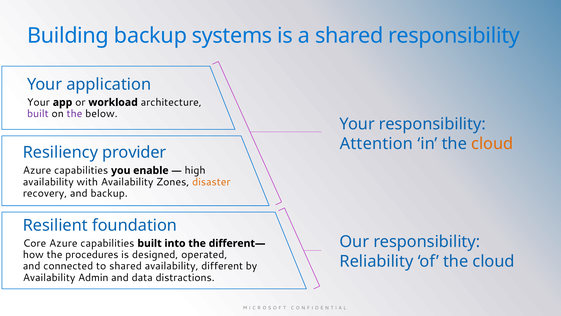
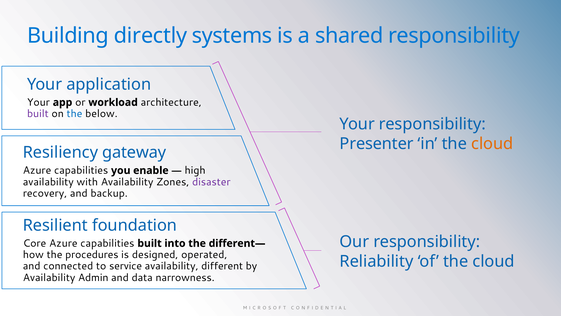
Building backup: backup -> directly (150, 36)
the colour: purple -> blue (75, 114)
Attention: Attention -> Presenter (377, 143)
provider: provider -> gateway (134, 152)
disaster colour: orange -> purple (211, 182)
to shared: shared -> service (126, 266)
distractions: distractions -> narrowness (185, 277)
